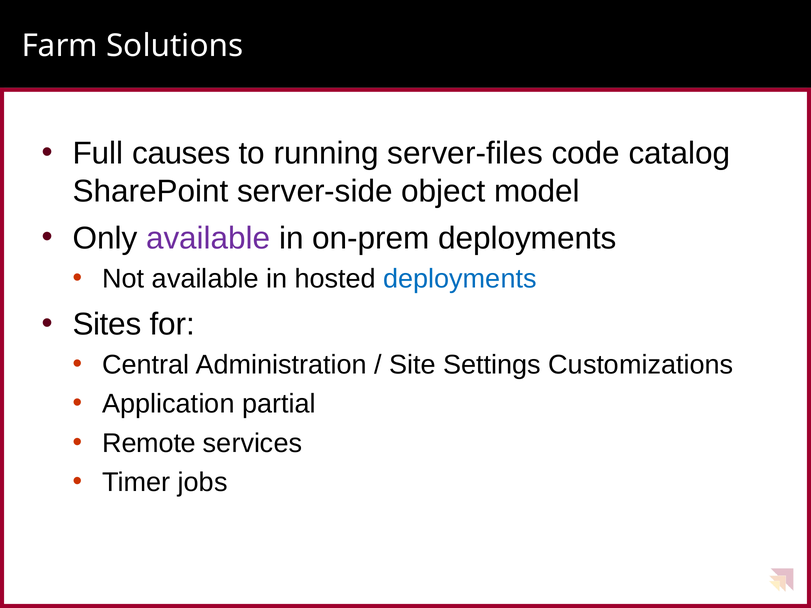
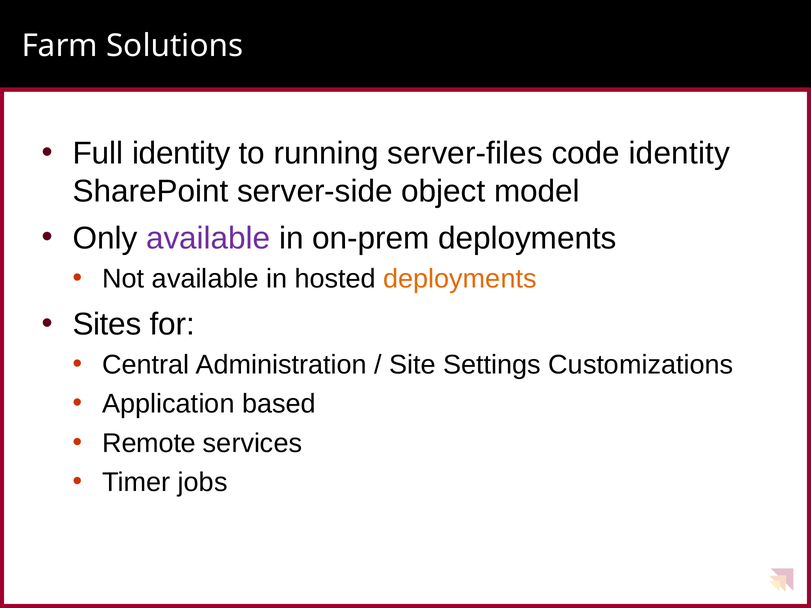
Full causes: causes -> identity (181, 154)
code catalog: catalog -> identity (679, 154)
deployments colour: blue -> orange (460, 279)
partial: partial -> based (279, 404)
